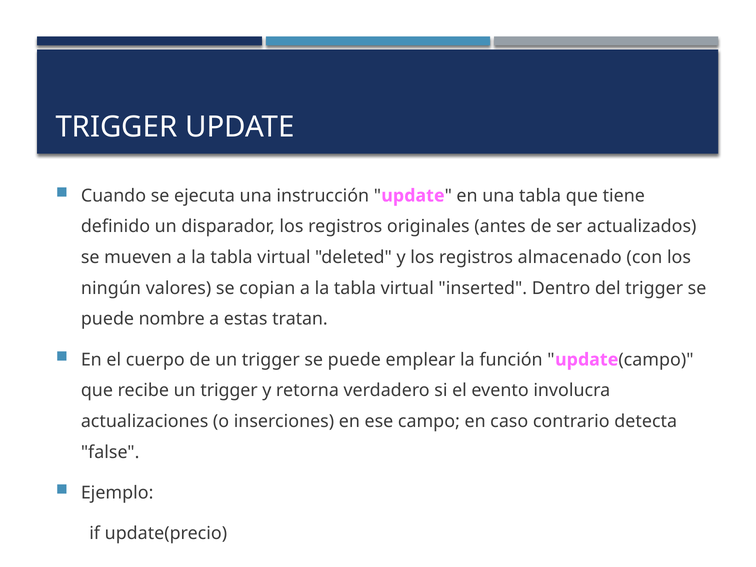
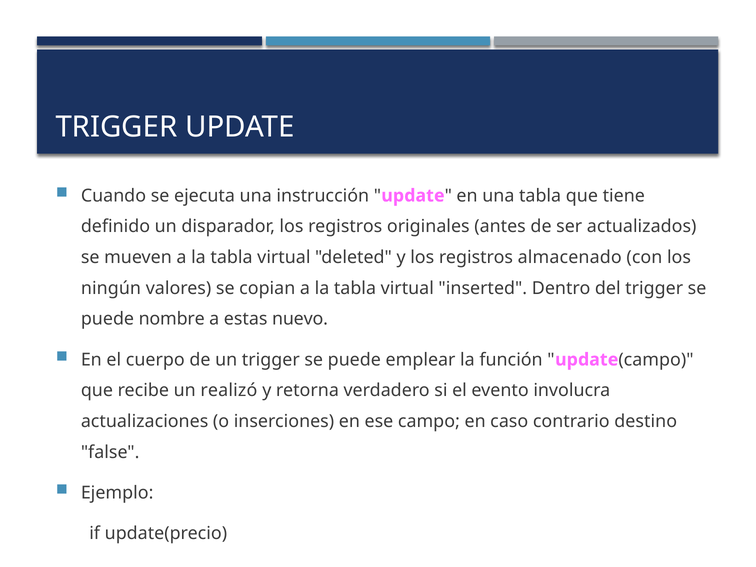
tratan: tratan -> nuevo (300, 319)
recibe un trigger: trigger -> realizó (229, 390)
detecta: detecta -> destino (646, 421)
